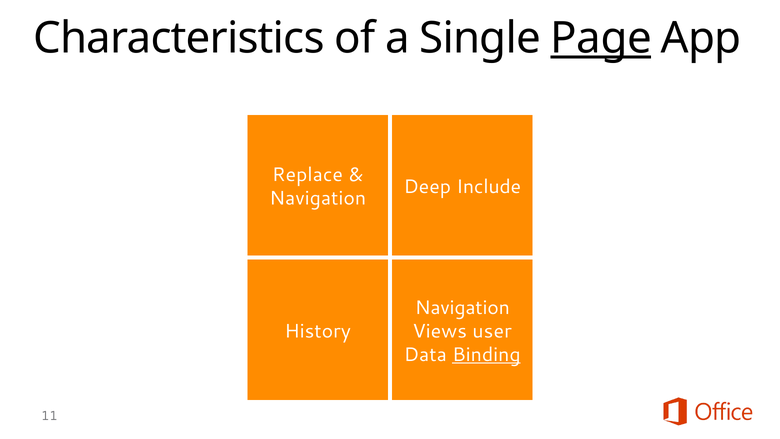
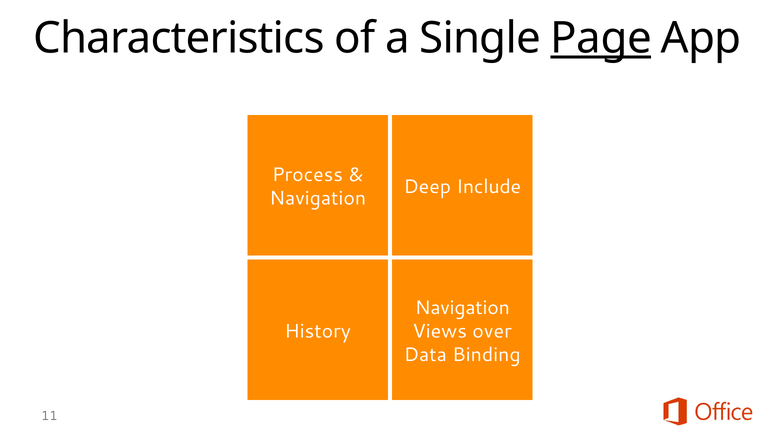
Replace: Replace -> Process (307, 175)
user: user -> over (492, 331)
Binding underline: present -> none (486, 354)
